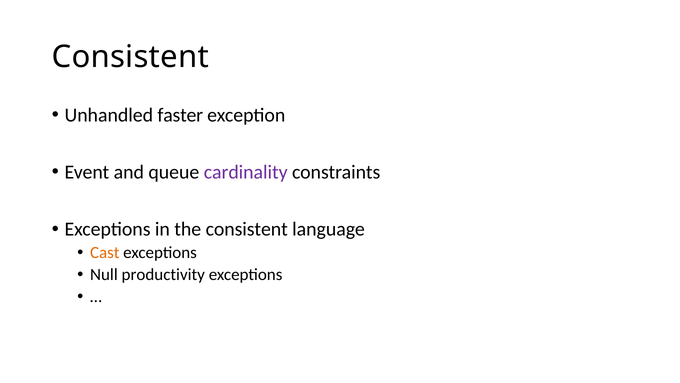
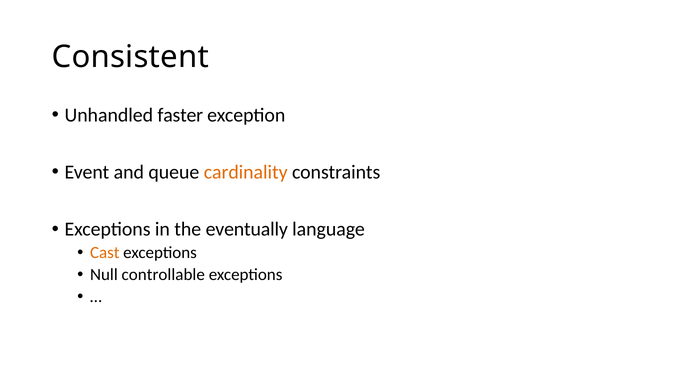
cardinality colour: purple -> orange (246, 172)
the consistent: consistent -> eventually (247, 229)
productivity: productivity -> controllable (163, 274)
